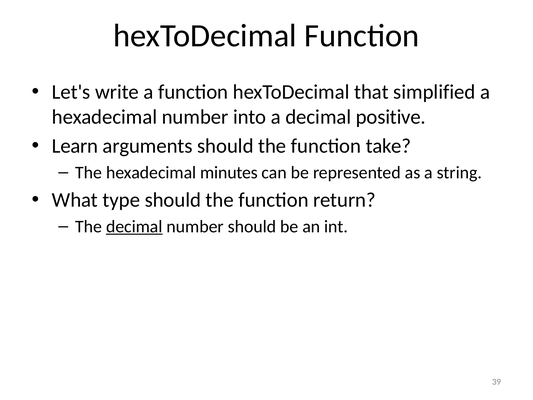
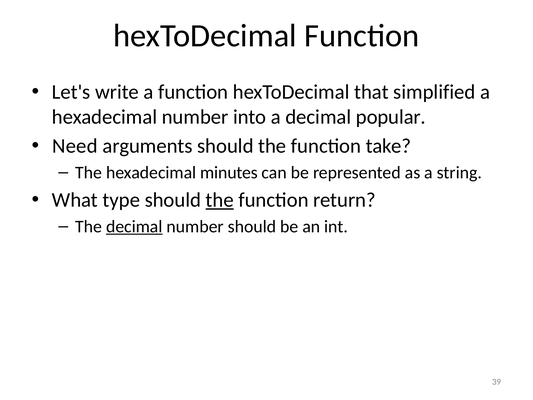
positive: positive -> popular (391, 117)
Learn: Learn -> Need (75, 146)
the underline: none -> present (220, 200)
